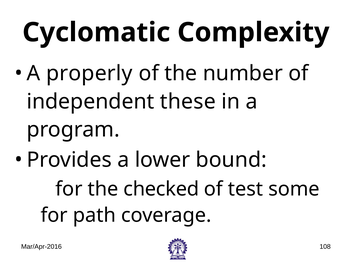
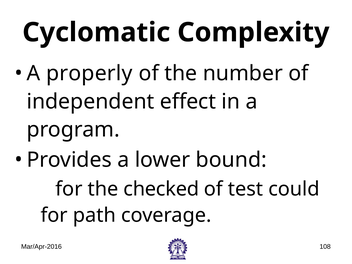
these: these -> effect (188, 101)
some: some -> could (294, 189)
